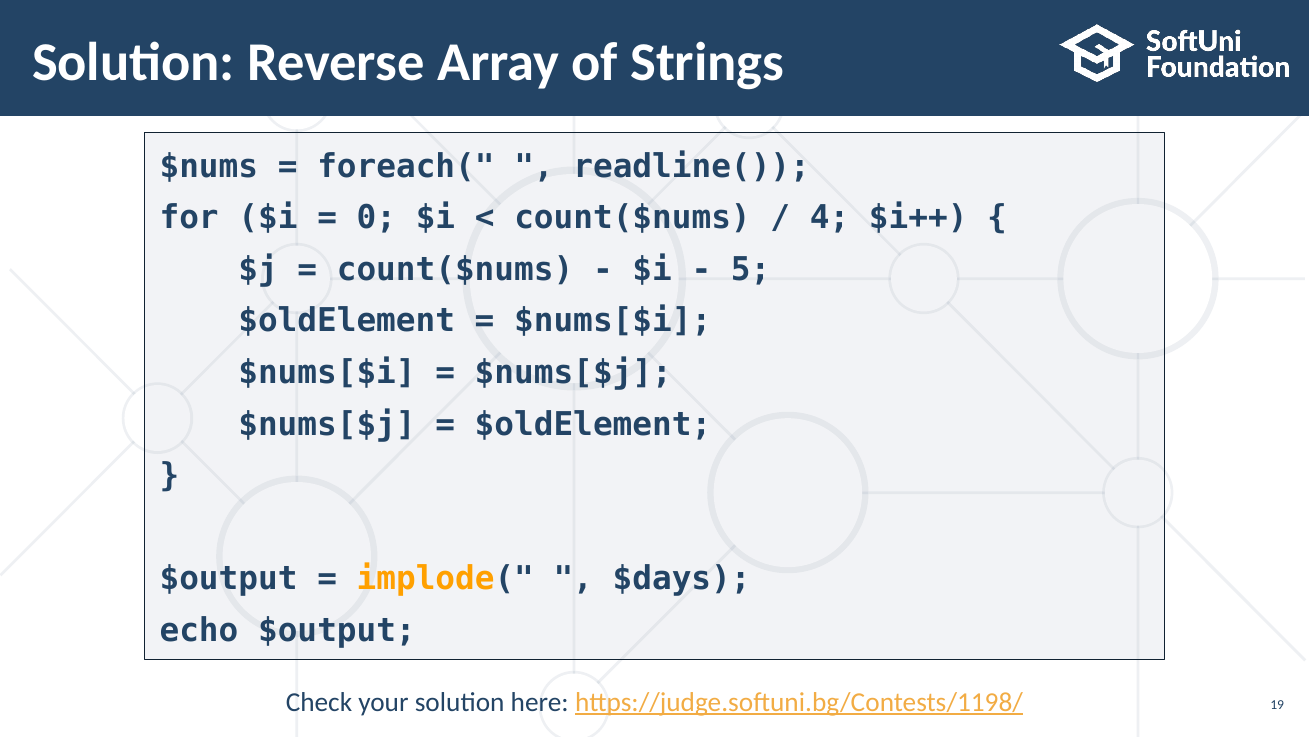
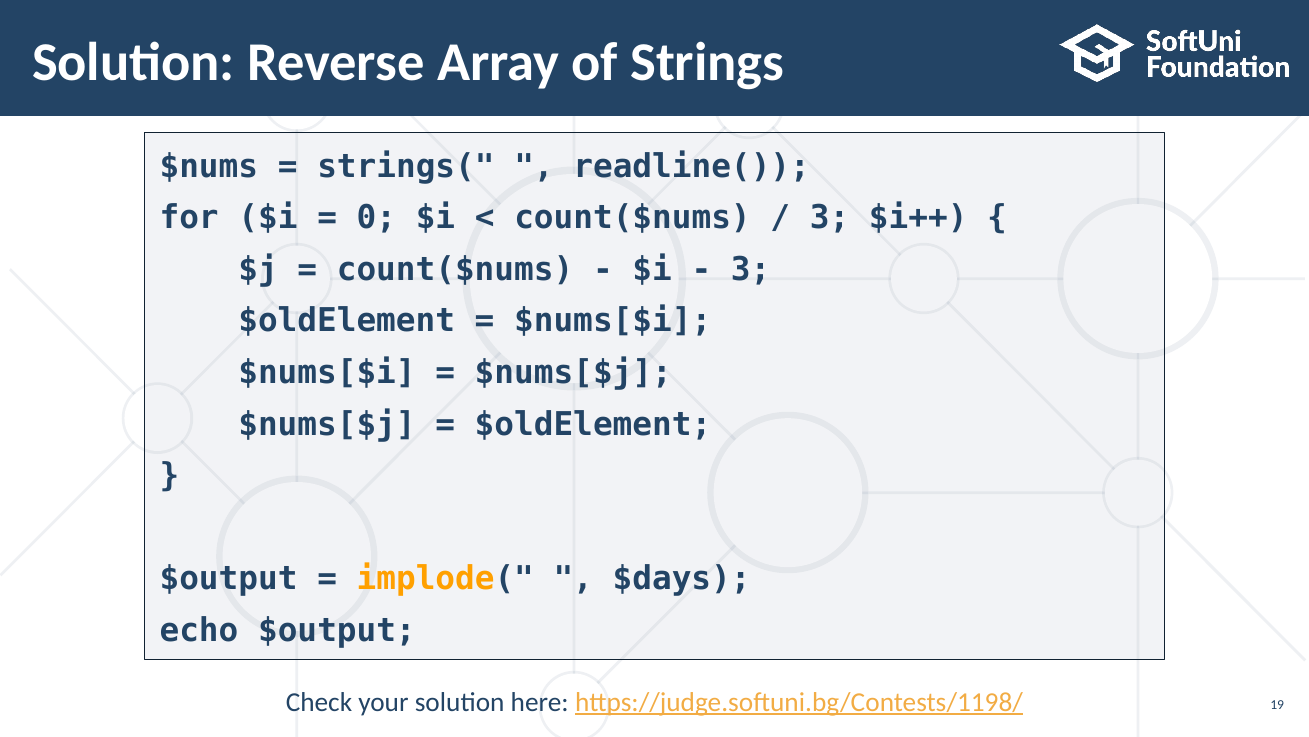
foreach(: foreach( -> strings( (406, 166)
4: 4 -> 3 (830, 218)
5: 5 -> 3 (751, 269)
